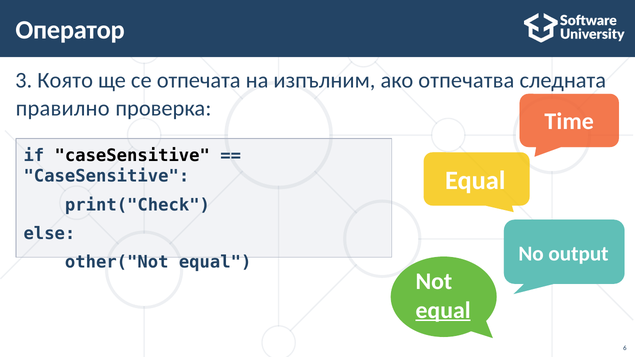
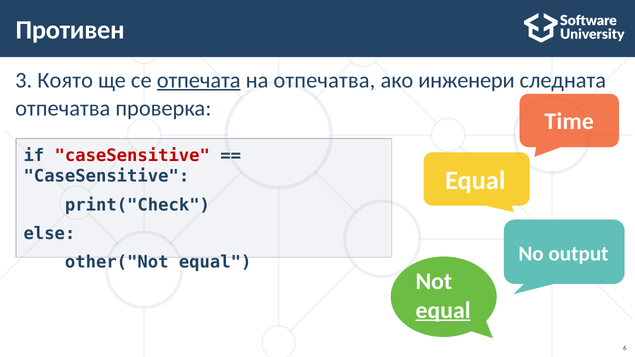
Оператор: Оператор -> Противен (70, 30)
отпечата underline: none -> present (199, 80)
на изпълним: изпълним -> отпечатва (324, 80)
отпечатва: отпечатва -> инженери (467, 80)
правилно: правилно -> отпечатва (63, 109)
caseSensitive colour: black -> red (132, 156)
